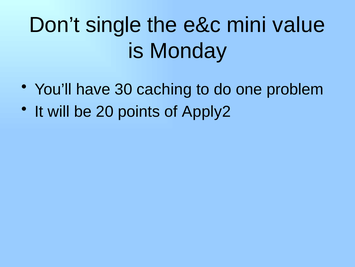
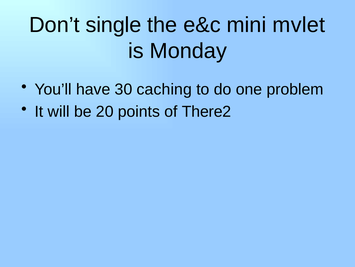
value: value -> mvlet (299, 25)
Apply2: Apply2 -> There2 (207, 111)
